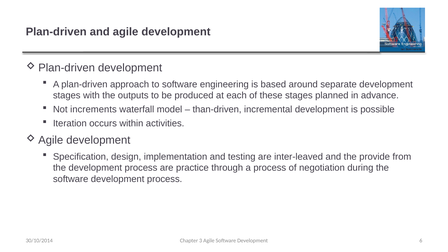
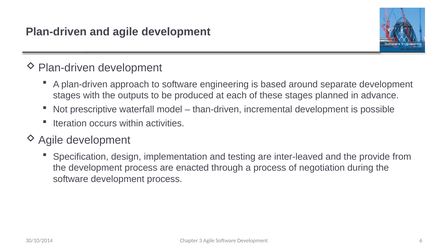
increments: increments -> prescriptive (94, 110)
practice: practice -> enacted (192, 168)
